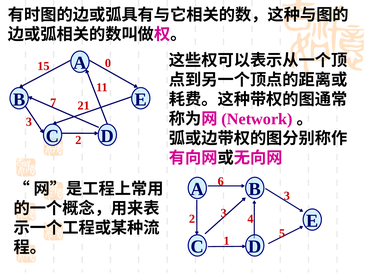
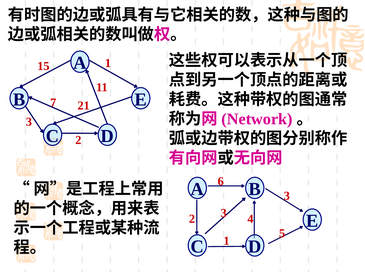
15 0: 0 -> 1 (108, 63)
